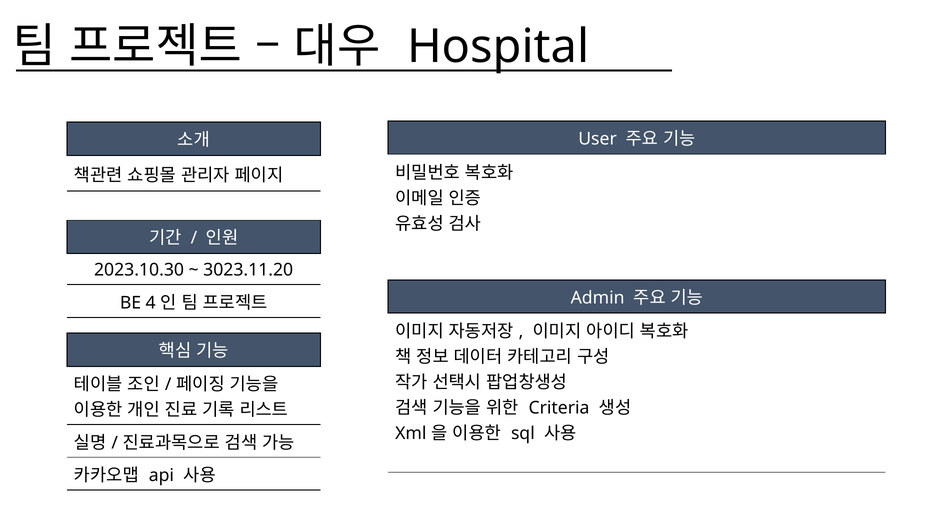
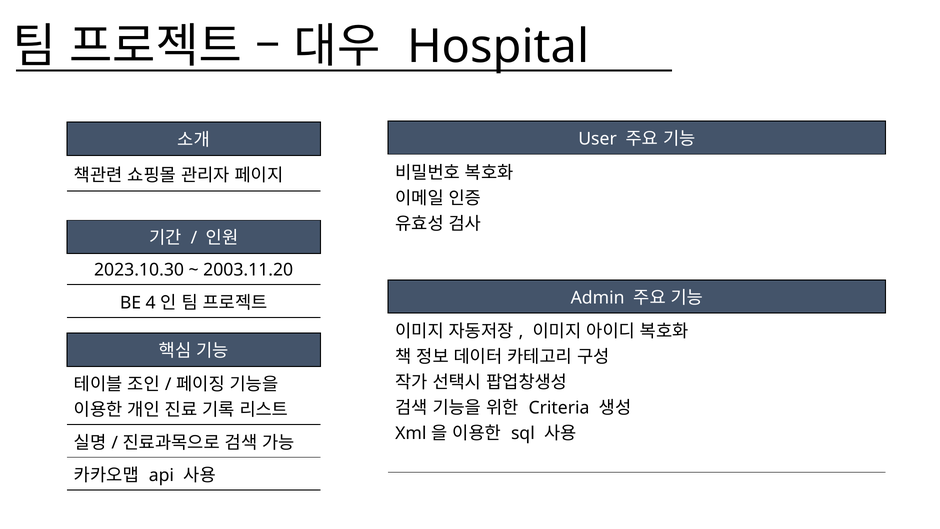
3023.11.20: 3023.11.20 -> 2003.11.20 (248, 270)
